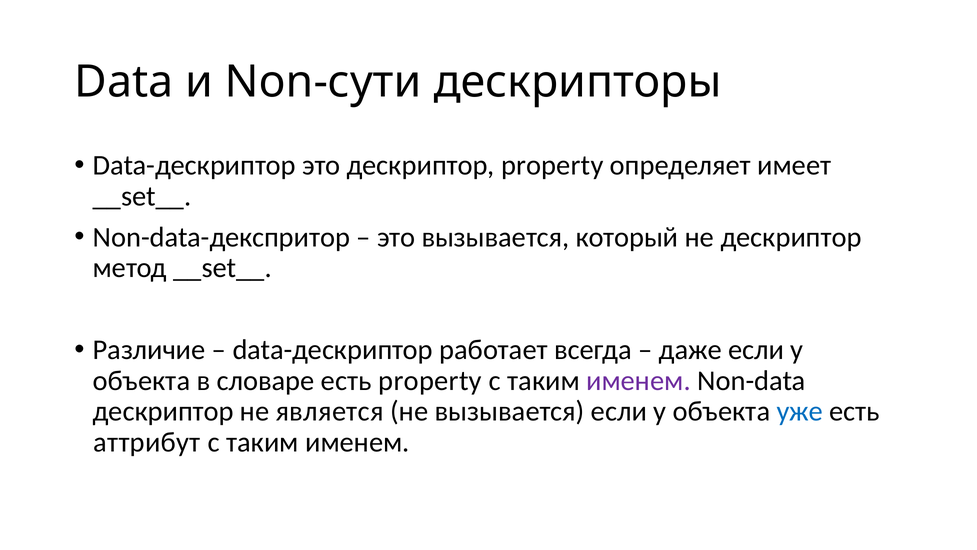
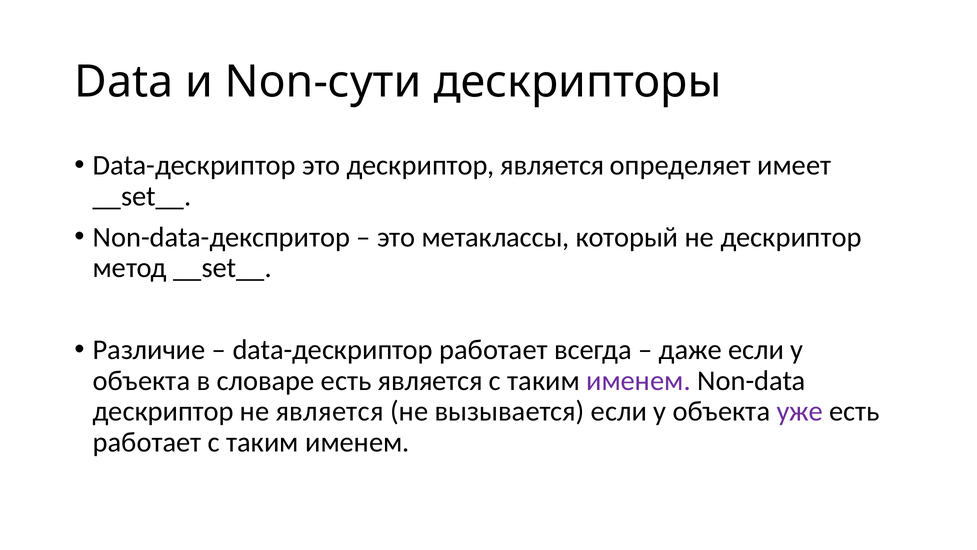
дескриптор property: property -> является (552, 165)
это вызывается: вызывается -> метаклассы (496, 237)
есть property: property -> является (430, 380)
уже colour: blue -> purple (800, 411)
аттрибут: аттрибут -> работает (147, 442)
